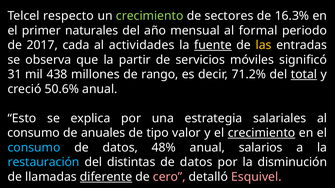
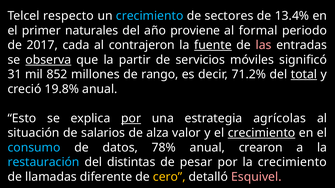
crecimiento colour: light green -> light blue (150, 16)
16.3%: 16.3% -> 13.4% (292, 16)
mensual: mensual -> proviene (195, 31)
actividades: actividades -> contrajeron (142, 45)
las colour: yellow -> pink (264, 45)
observa underline: none -> present (48, 60)
438: 438 -> 852 (57, 75)
50.6%: 50.6% -> 19.8% (62, 89)
por underline: none -> present (131, 119)
salariales: salariales -> agrícolas (280, 119)
consumo: consumo -> situación (34, 133)
de anuales: anuales -> salarios (103, 133)
tipo: tipo -> alza (158, 133)
48%: 48% -> 78% (164, 148)
salarios: salarios -> crearon (261, 148)
datos: datos -> pesar (196, 163)
la disminución: disminución -> crecimiento (292, 163)
diferente underline: present -> none (106, 177)
cero colour: pink -> yellow (169, 177)
